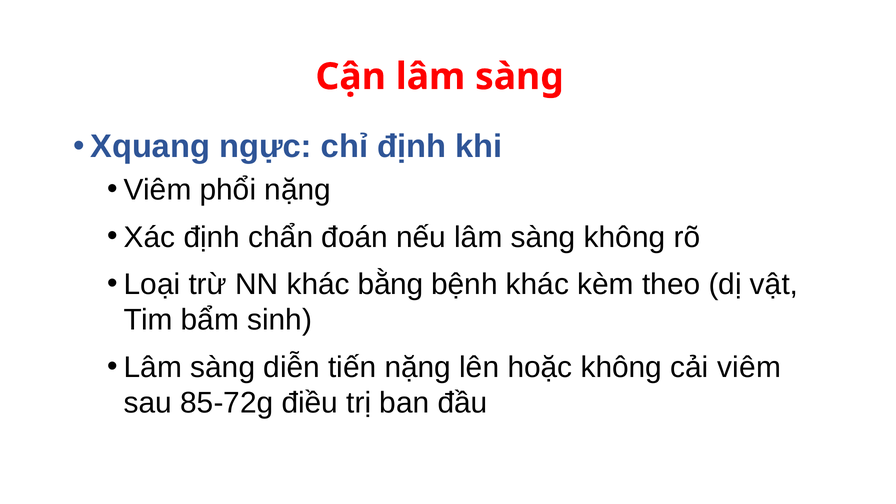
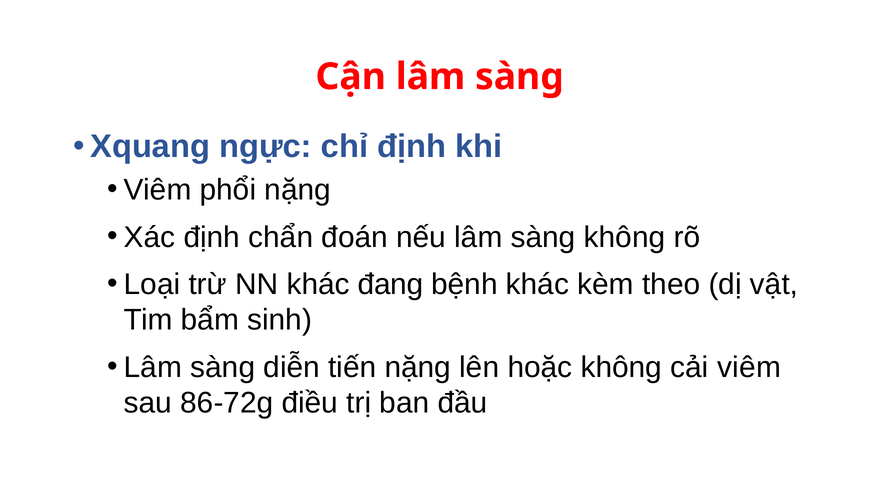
bằng: bằng -> đang (391, 284)
85-72g: 85-72g -> 86-72g (227, 403)
